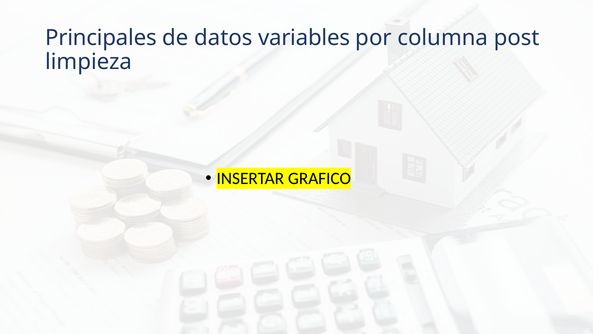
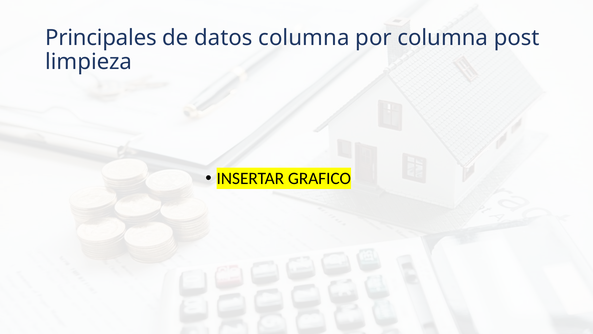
datos variables: variables -> columna (304, 38)
